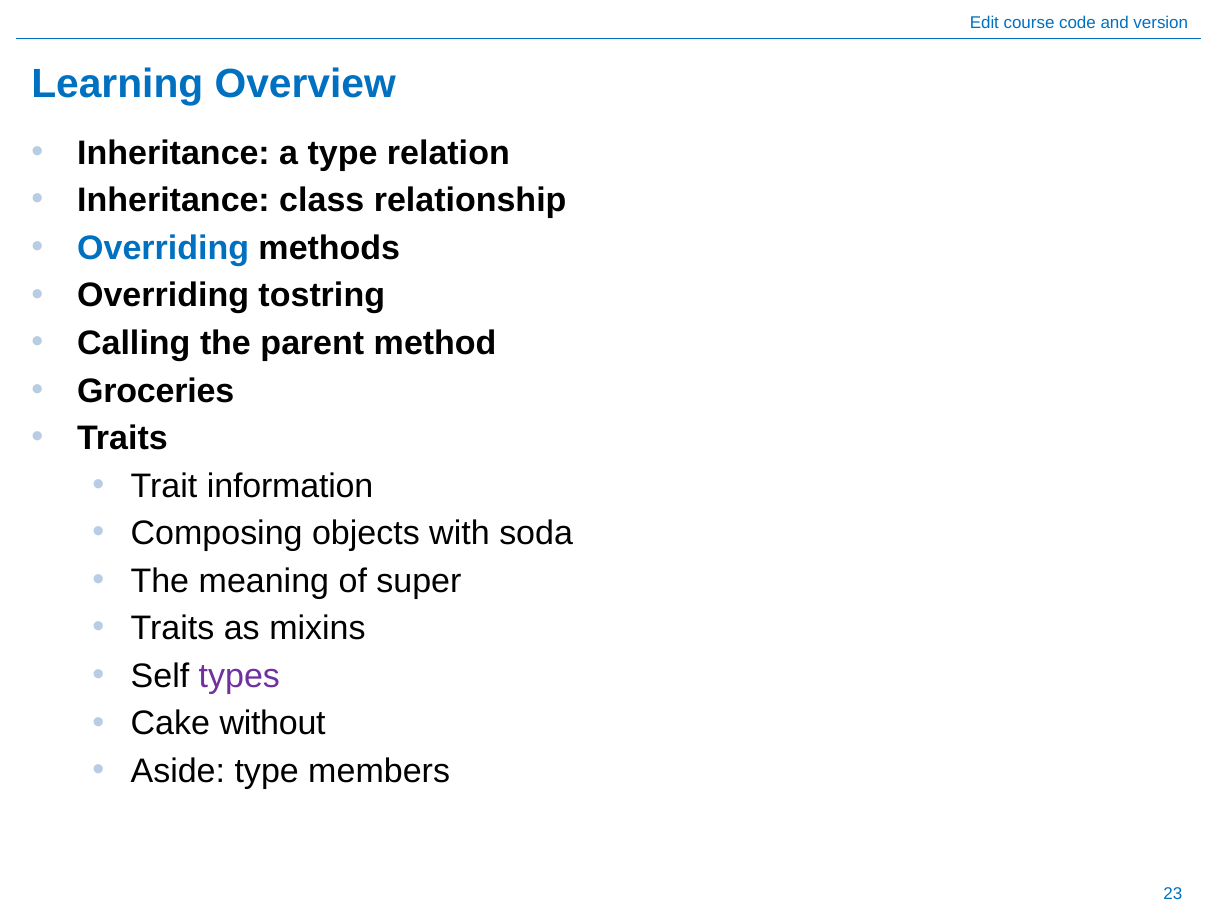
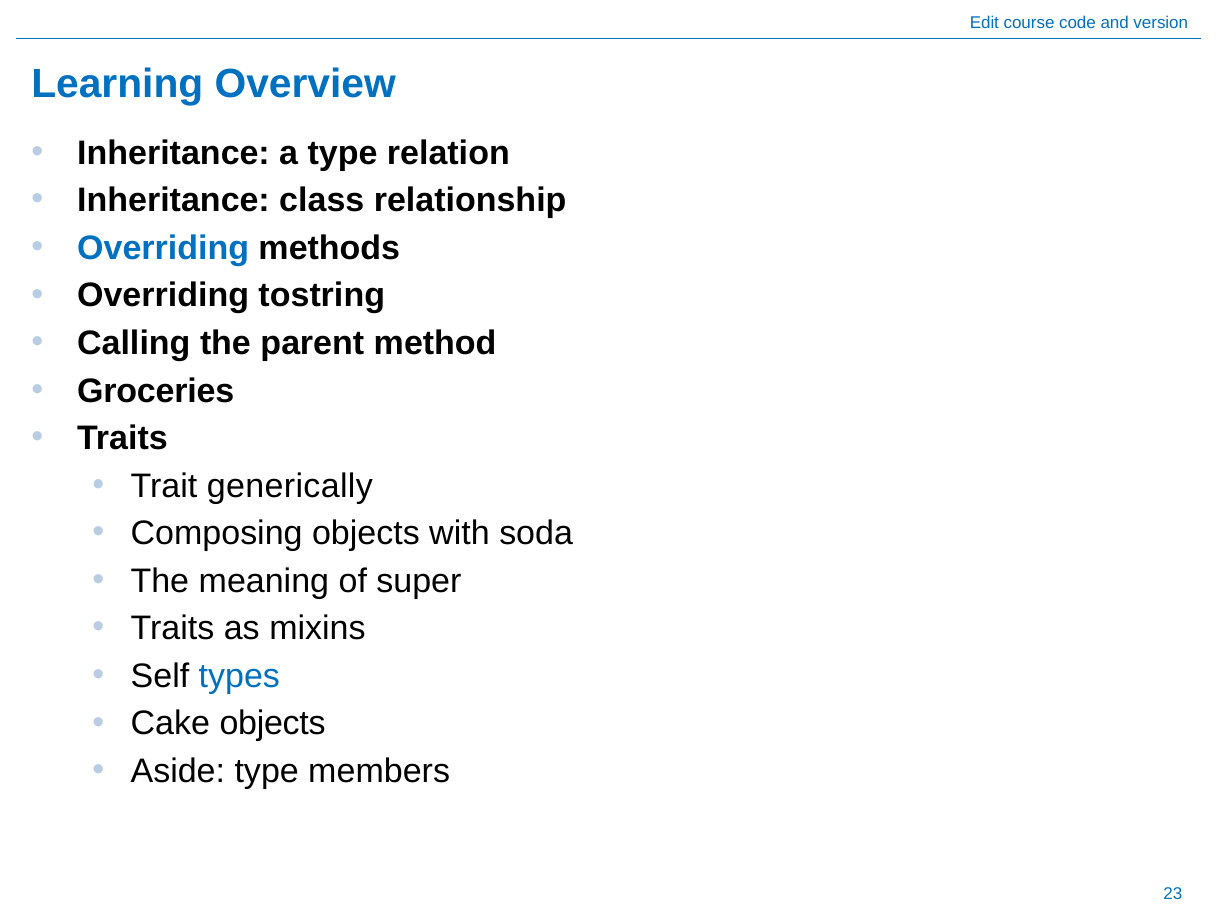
information: information -> generically (290, 486)
types colour: purple -> blue (239, 676)
Cake without: without -> objects (273, 724)
